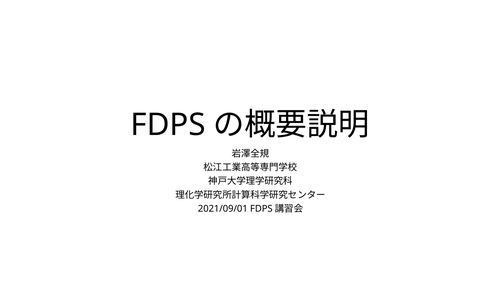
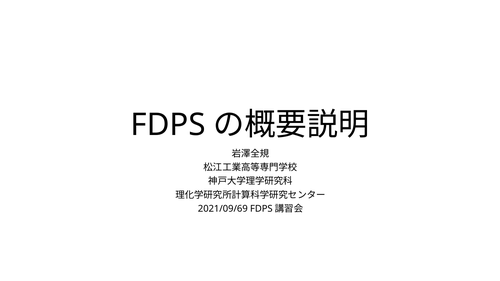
2021/09/01: 2021/09/01 -> 2021/09/69 (223, 209)
